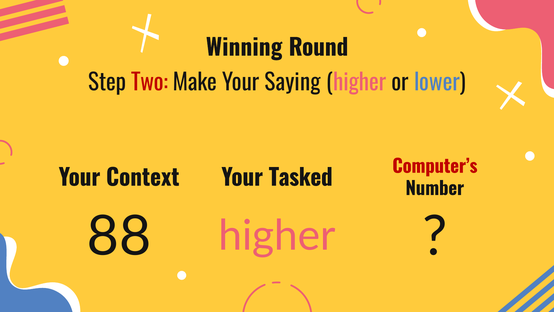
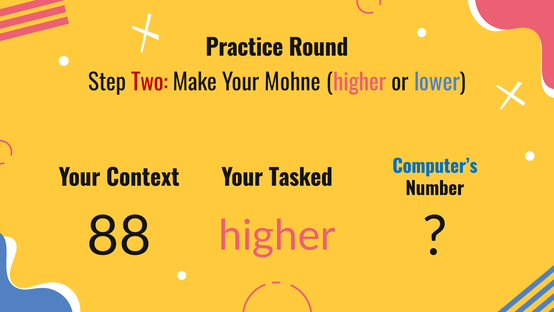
Winning: Winning -> Practice (244, 48)
Saying: Saying -> Mohne (293, 83)
Computer’s colour: red -> blue (435, 167)
